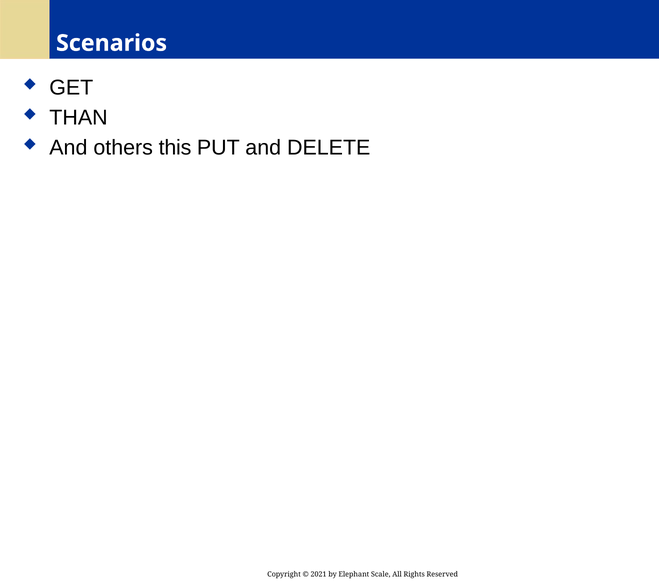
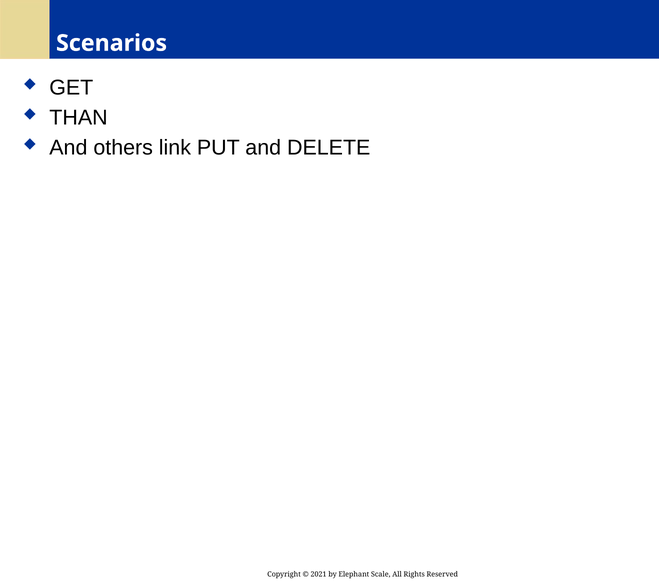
this: this -> link (175, 148)
